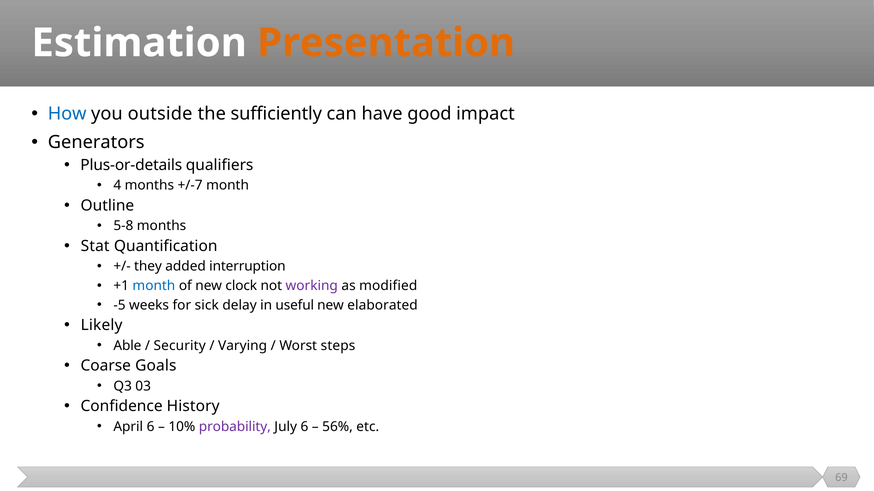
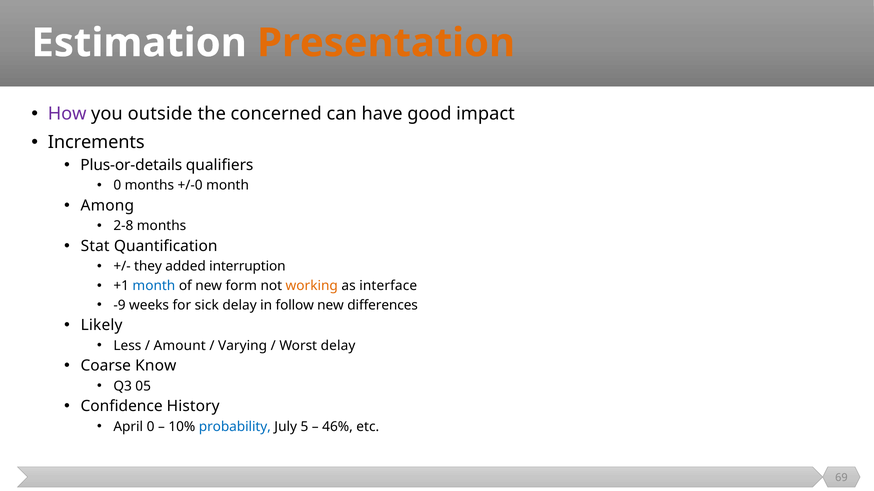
How colour: blue -> purple (67, 114)
sufficiently: sufficiently -> concerned (276, 114)
Generators: Generators -> Increments (96, 143)
4: 4 -> 0 (117, 186)
+/-7: +/-7 -> +/-0 (190, 186)
Outline: Outline -> Among (107, 206)
5-8: 5-8 -> 2-8 (123, 226)
clock: clock -> form (241, 286)
working colour: purple -> orange (312, 286)
modified: modified -> interface (388, 286)
-5: -5 -> -9 (119, 305)
useful: useful -> follow (295, 305)
elaborated: elaborated -> differences (383, 305)
Able: Able -> Less (127, 346)
Security: Security -> Amount (180, 346)
Worst steps: steps -> delay (338, 346)
Goals: Goals -> Know (156, 366)
03: 03 -> 05 (143, 387)
April 6: 6 -> 0 (151, 427)
probability colour: purple -> blue (235, 427)
July 6: 6 -> 5 (304, 427)
56%: 56% -> 46% (338, 427)
